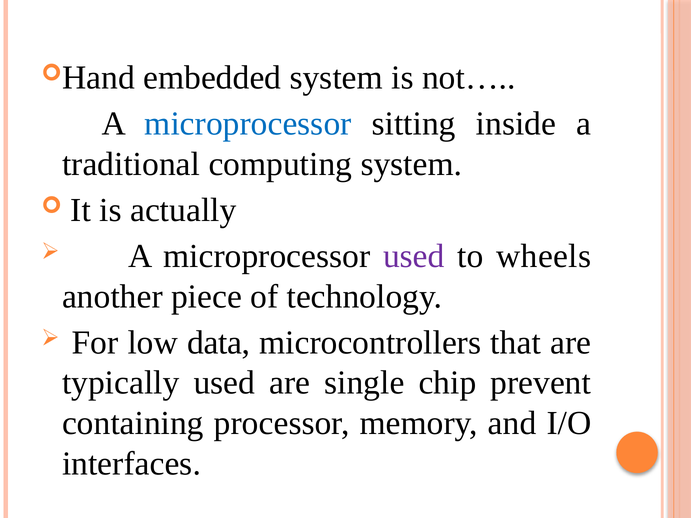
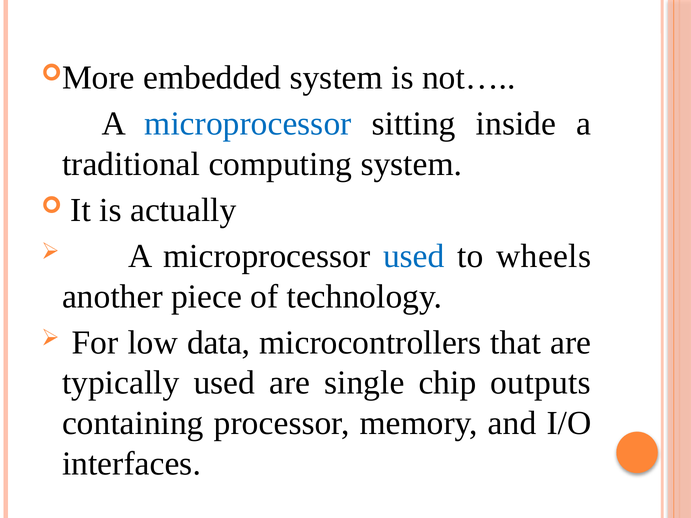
Hand: Hand -> More (98, 78)
used colour: purple -> blue (414, 256)
prevent: prevent -> outputs (541, 383)
